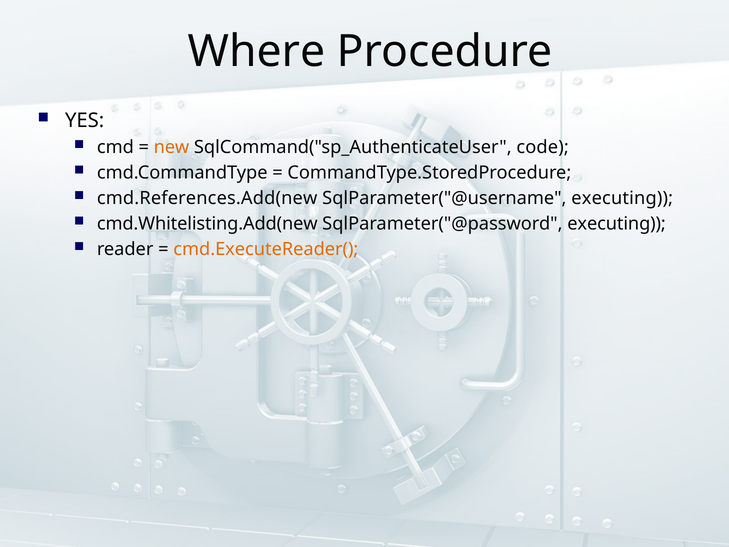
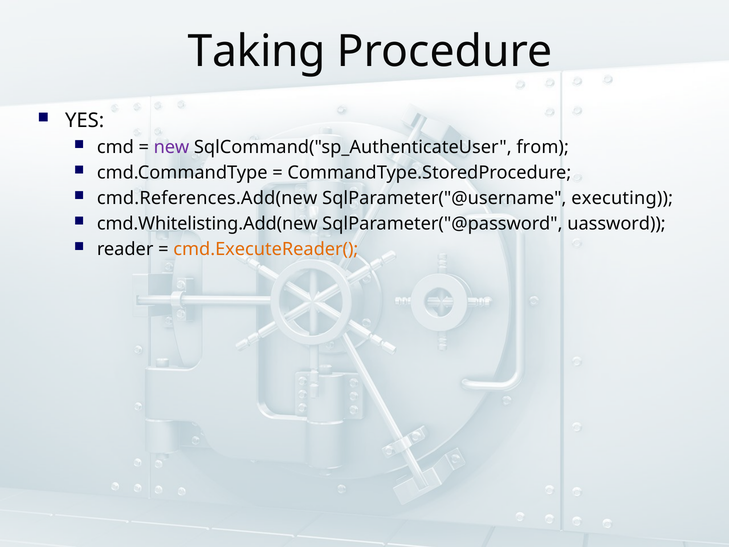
Where: Where -> Taking (257, 52)
new colour: orange -> purple (172, 147)
code: code -> from (543, 147)
SqlParameter("@password executing: executing -> uassword (617, 224)
